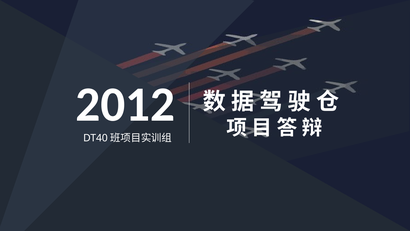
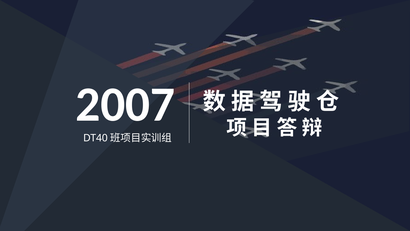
2012: 2012 -> 2007 (125, 104)
